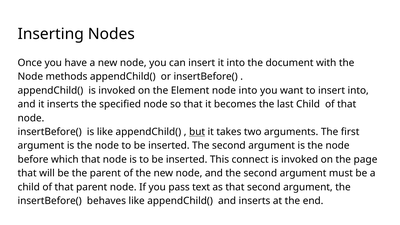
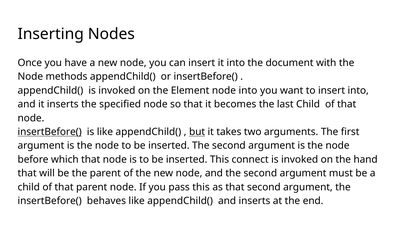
insertBefore( underline: none -> present (50, 132)
page: page -> hand (366, 159)
pass text: text -> this (201, 187)
